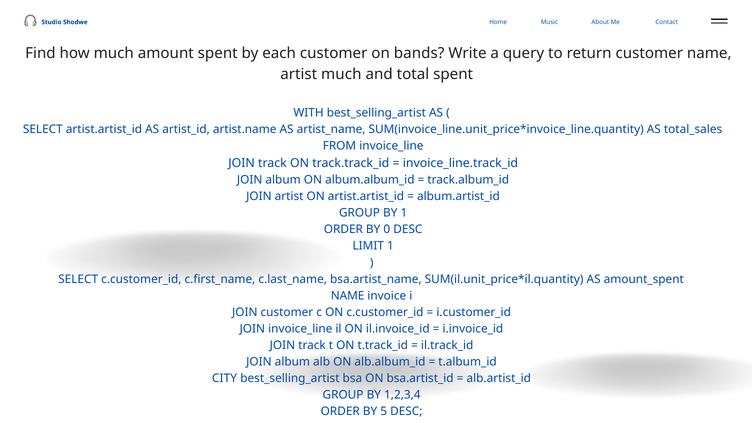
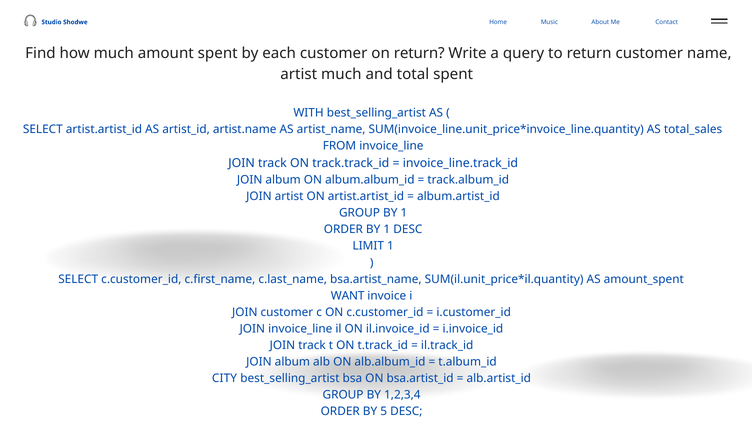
on bands: bands -> return (419, 53)
ORDER BY 0: 0 -> 1 (387, 230)
NAME: NAME -> WANT (348, 296)
